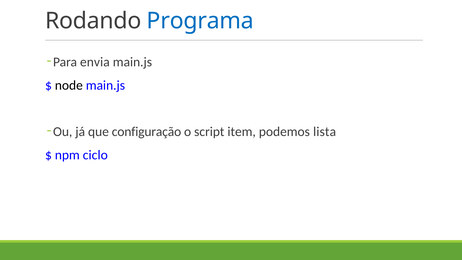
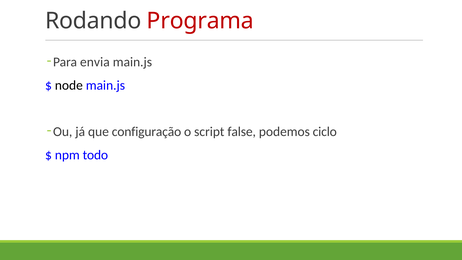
Programa colour: blue -> red (200, 21)
item: item -> false (242, 132)
lista: lista -> ciclo (325, 132)
ciclo: ciclo -> todo (95, 155)
